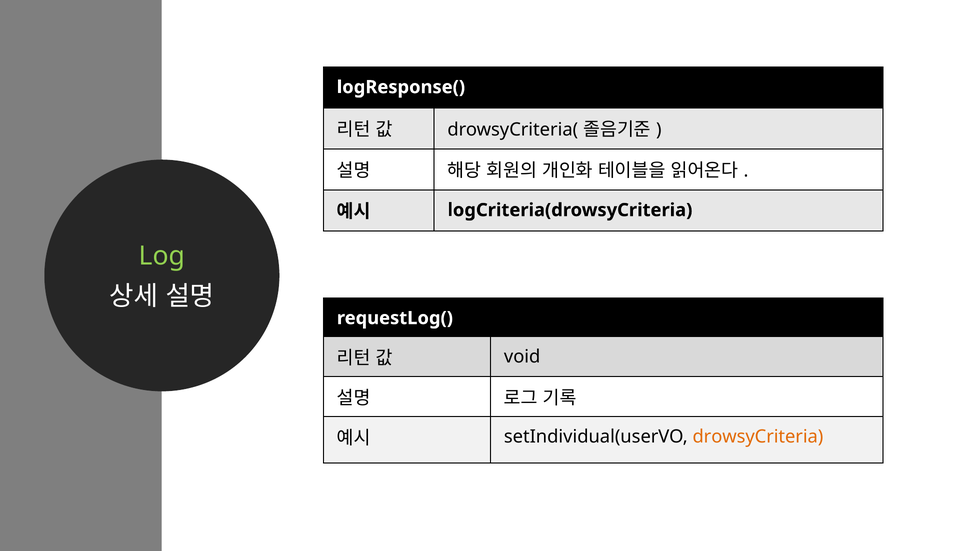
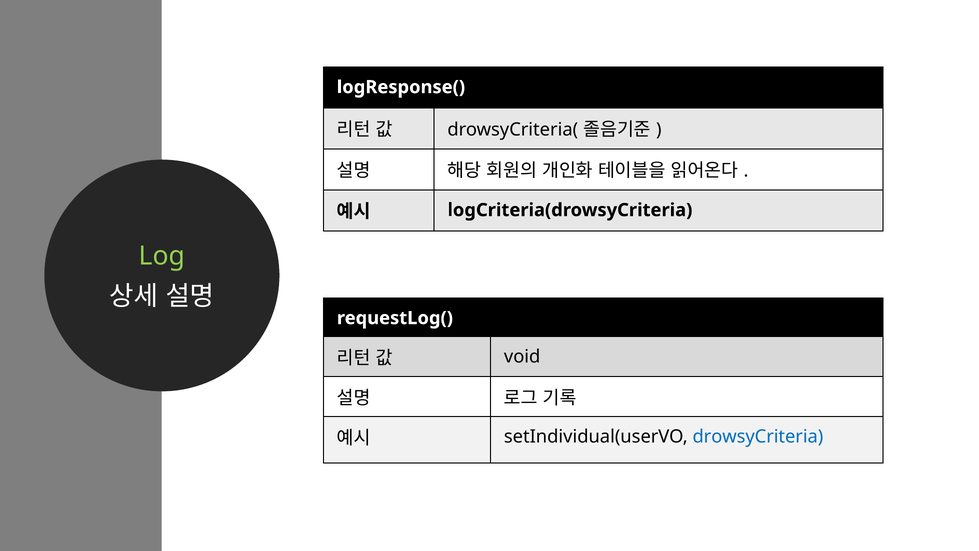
drowsyCriteria colour: orange -> blue (758, 436)
